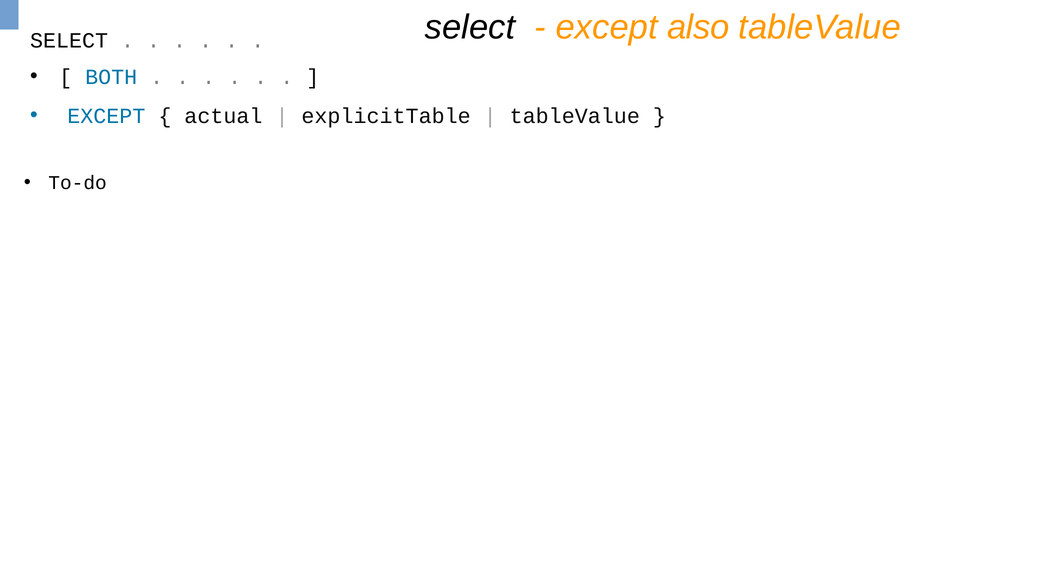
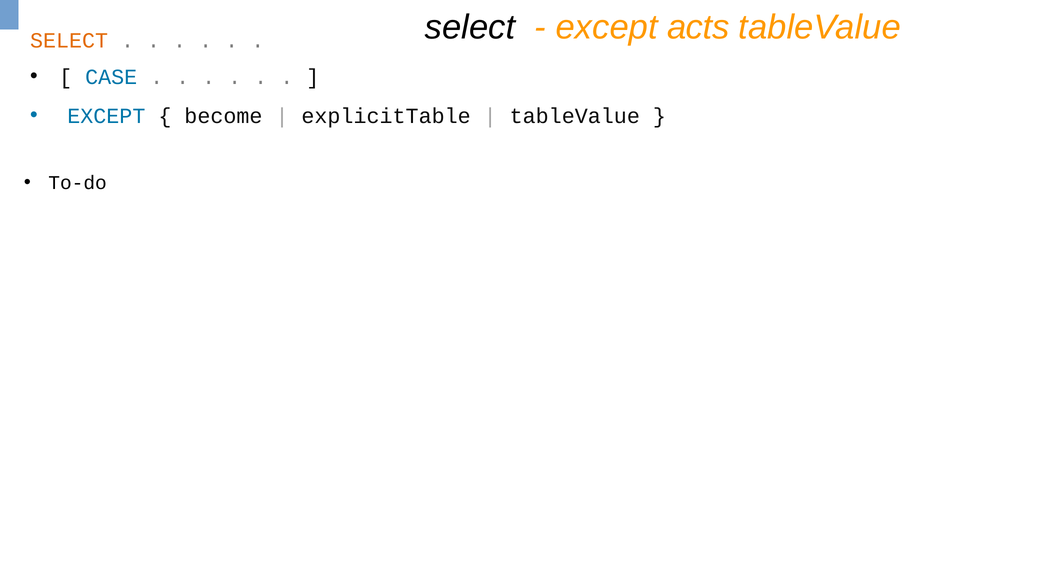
also: also -> acts (698, 27)
SELECT colour: black -> orange (69, 41)
BOTH: BOTH -> CASE (111, 77)
actual: actual -> become (223, 116)
